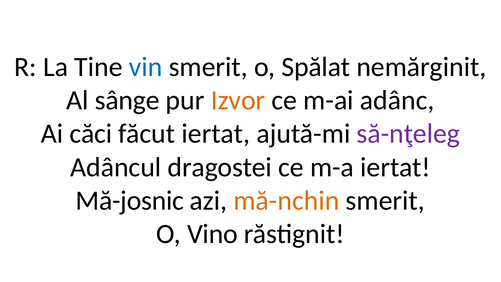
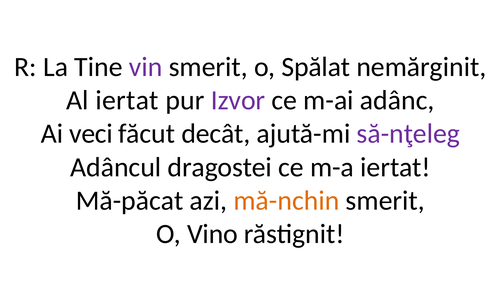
vin colour: blue -> purple (146, 67)
Al sânge: sânge -> iertat (127, 100)
Izvor colour: orange -> purple (238, 100)
căci: căci -> veci (91, 134)
făcut iertat: iertat -> decât (216, 134)
Mă-josnic: Mă-josnic -> Mă-păcat (130, 200)
